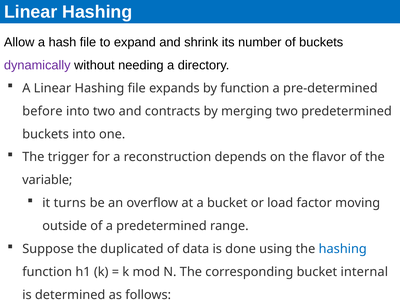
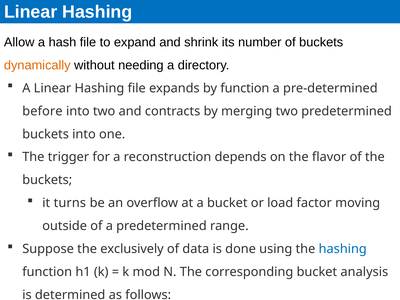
dynamically colour: purple -> orange (37, 65)
variable: variable -> buckets (47, 180)
duplicated: duplicated -> exclusively (132, 249)
internal: internal -> analysis (364, 272)
